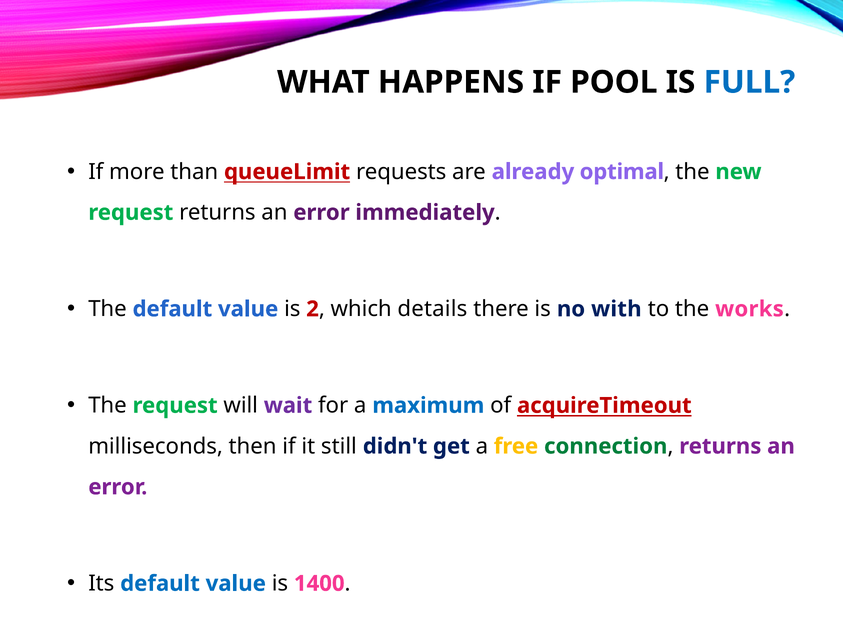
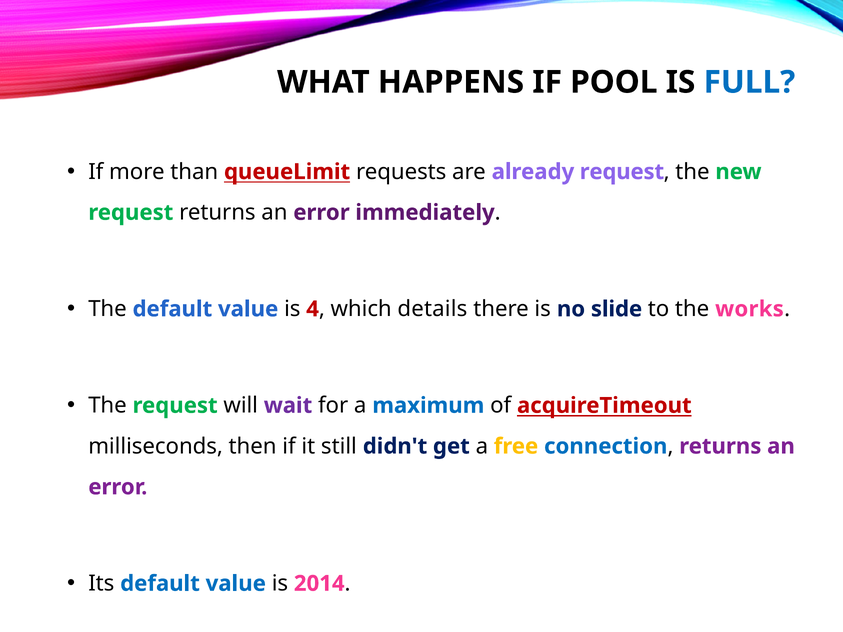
already optimal: optimal -> request (622, 172)
2: 2 -> 4 (313, 309)
with: with -> slide (617, 309)
connection colour: green -> blue (606, 446)
1400: 1400 -> 2014 (319, 584)
